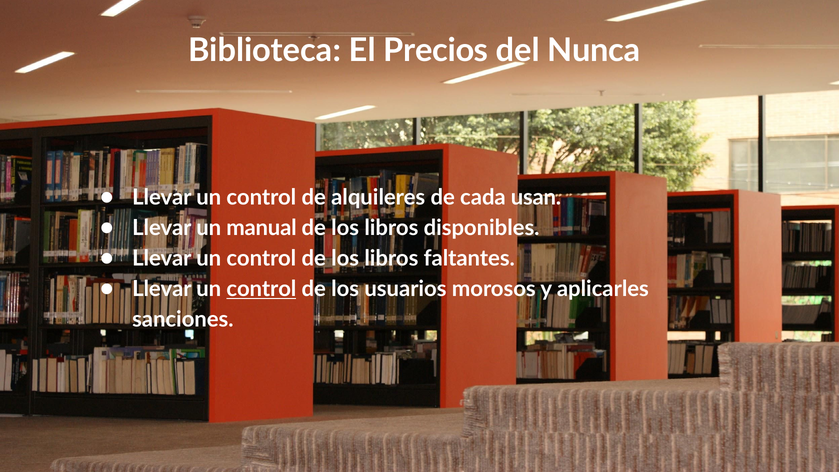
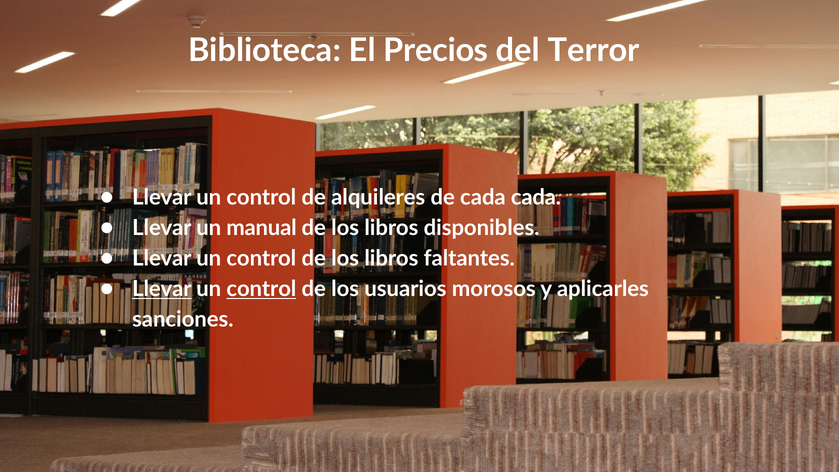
Nunca: Nunca -> Terror (594, 50)
cada usan: usan -> cada (536, 197)
Llevar underline: none -> present (162, 289)
